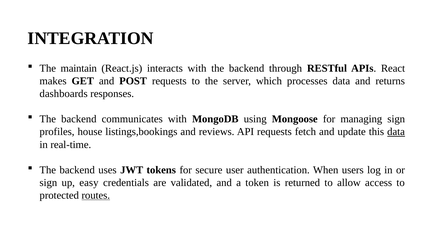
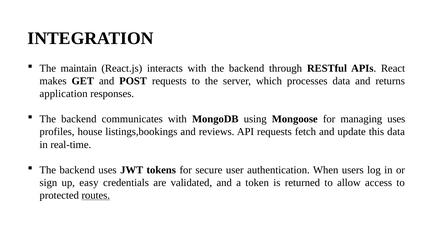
dashboards: dashboards -> application (64, 94)
managing sign: sign -> uses (396, 119)
data underline: present -> none (396, 132)
